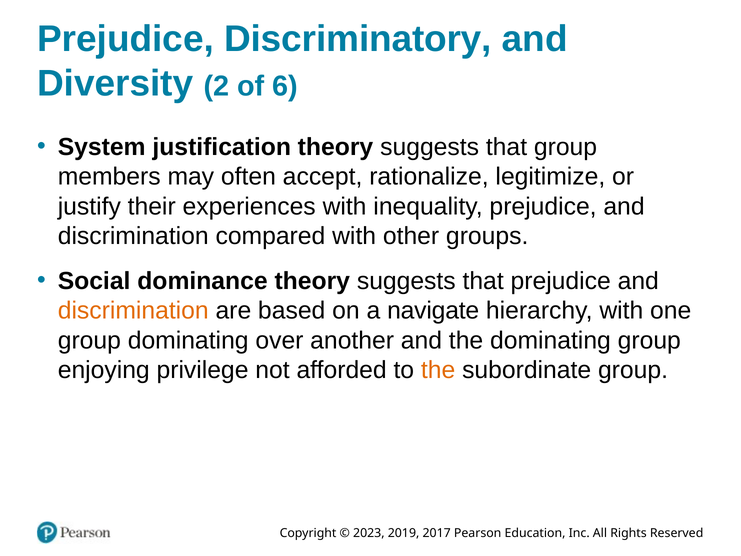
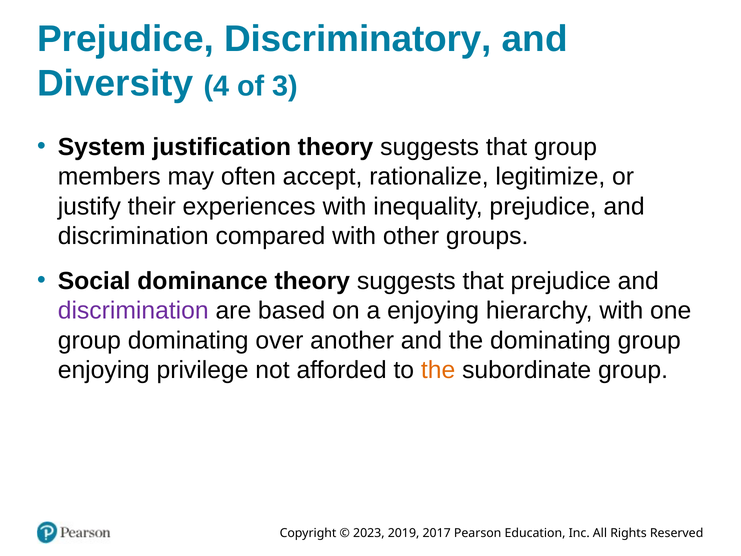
2: 2 -> 4 (217, 86)
6: 6 -> 3 (285, 86)
discrimination colour: orange -> purple (133, 311)
a navigate: navigate -> enjoying (433, 311)
